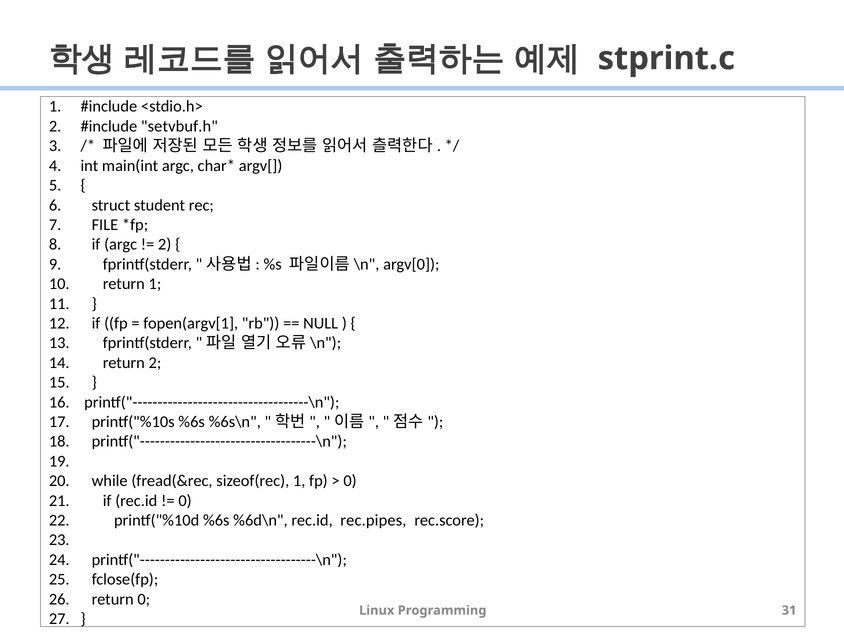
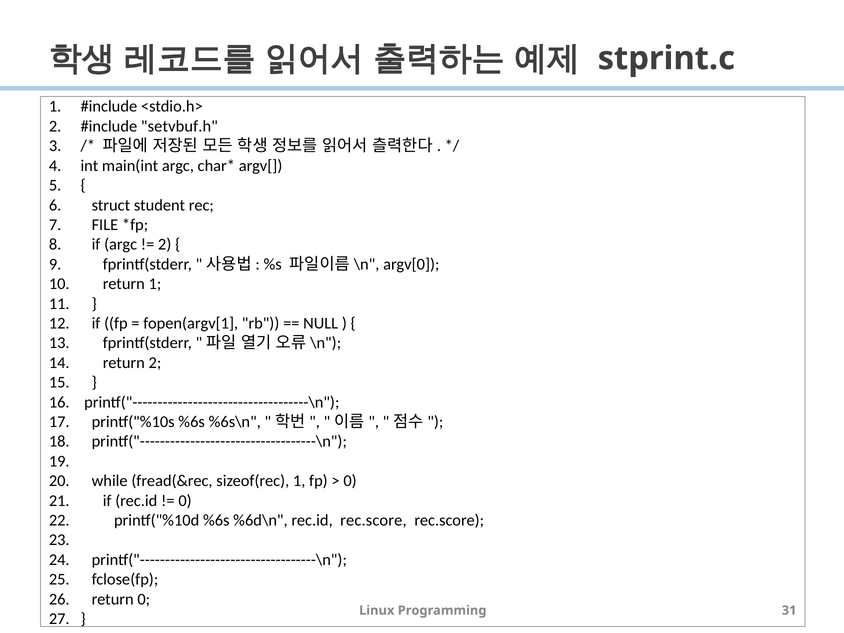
rec.id rec.pipes: rec.pipes -> rec.score (373, 520)
